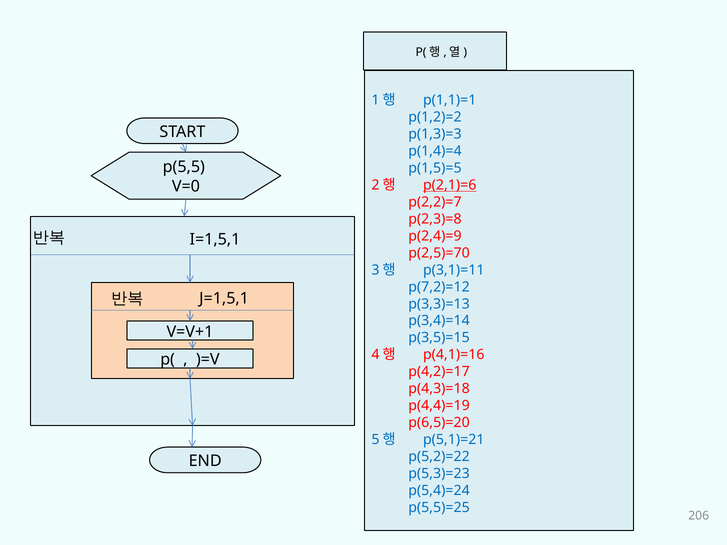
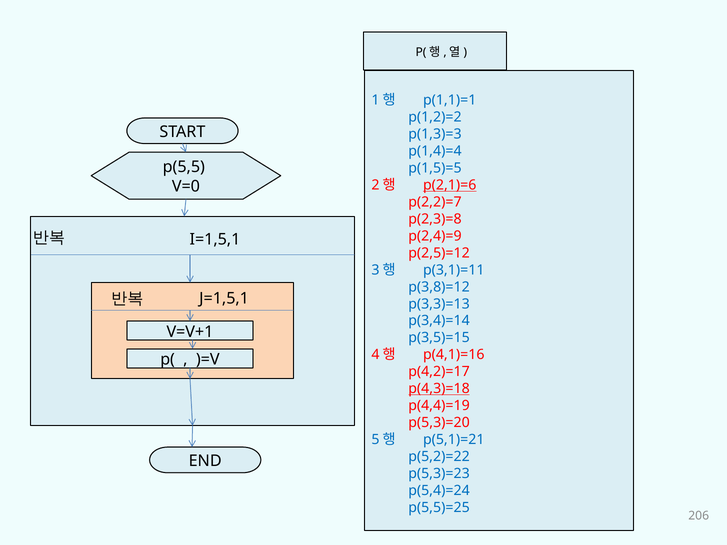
p(2,5)=70: p(2,5)=70 -> p(2,5)=12 (439, 253)
p(7,2)=12: p(7,2)=12 -> p(3,8)=12 (439, 287)
p(4,3)=18 underline: none -> present (439, 389)
p(6,5)=20: p(6,5)=20 -> p(5,3)=20 (439, 423)
